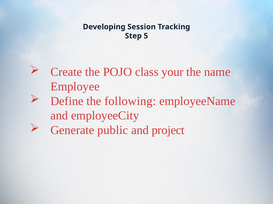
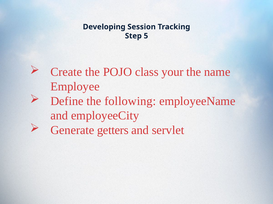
public: public -> getters (113, 131)
project: project -> servlet (168, 131)
